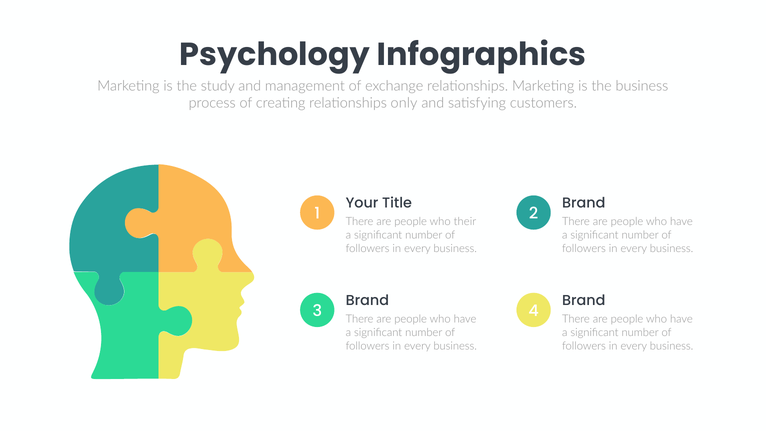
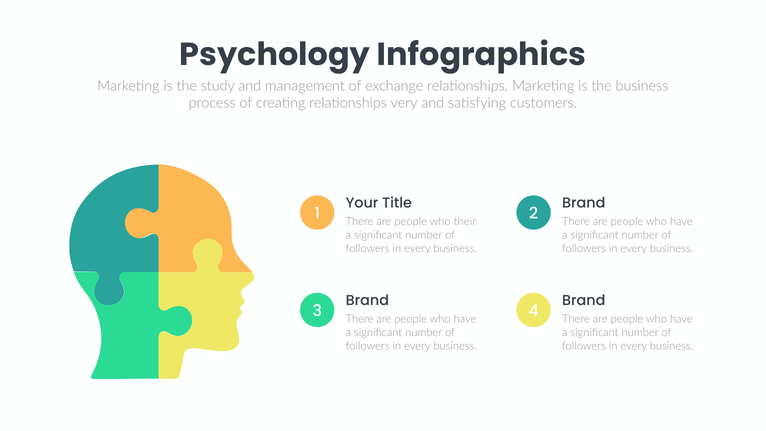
only: only -> very (404, 103)
